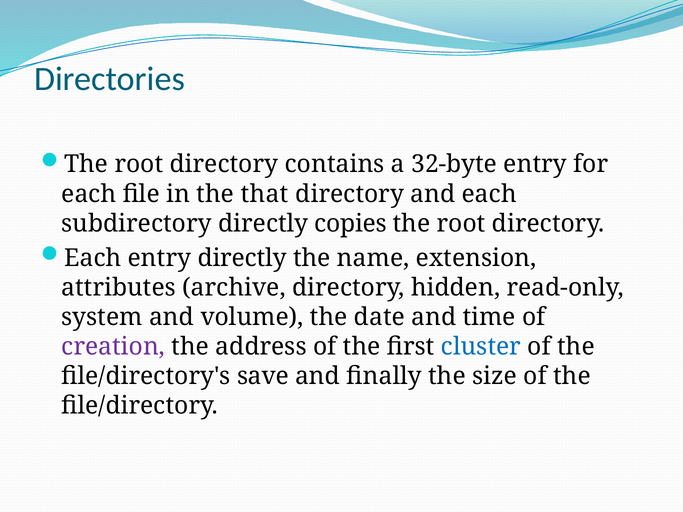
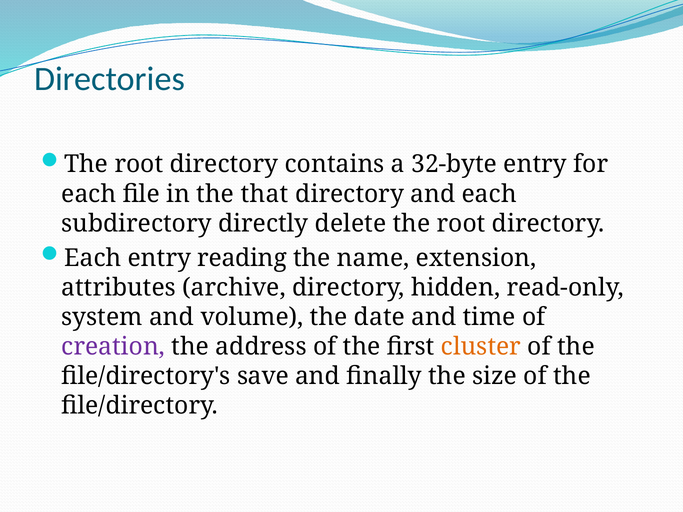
copies: copies -> delete (351, 224)
entry directly: directly -> reading (242, 258)
cluster colour: blue -> orange (481, 347)
